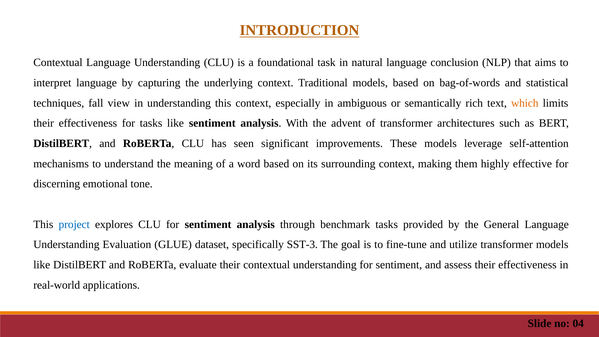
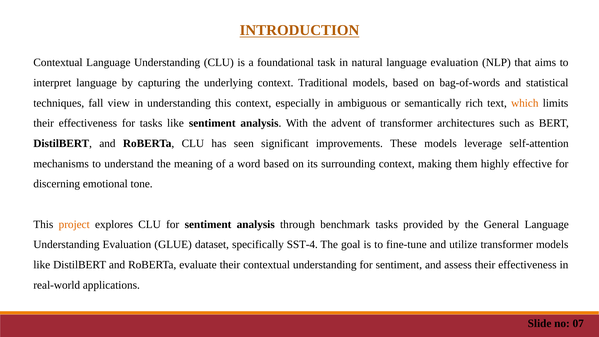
language conclusion: conclusion -> evaluation (454, 63)
project colour: blue -> orange (74, 224)
SST-3: SST-3 -> SST-4 (302, 244)
04: 04 -> 07 (578, 323)
